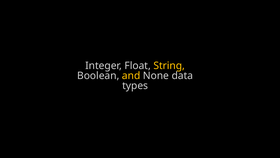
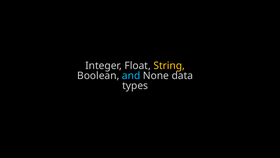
and colour: yellow -> light blue (131, 75)
